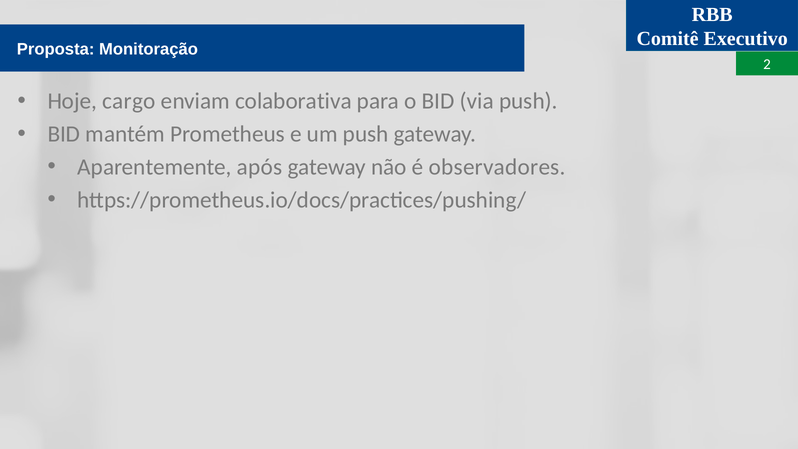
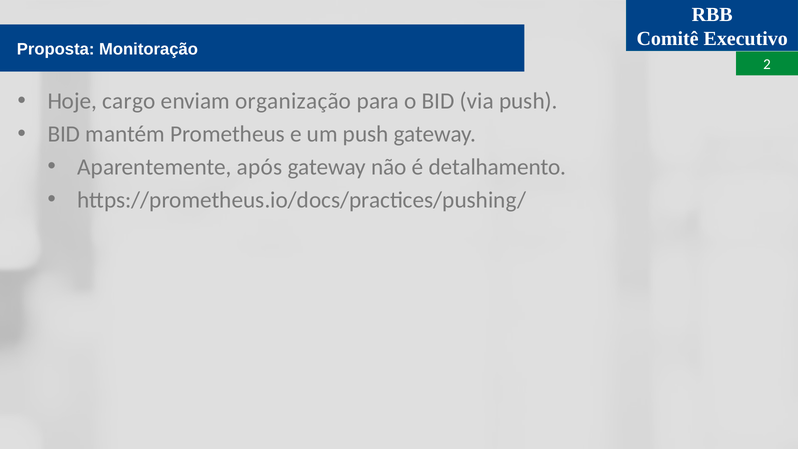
colaborativa: colaborativa -> organização (293, 101)
observadores: observadores -> detalhamento (497, 167)
